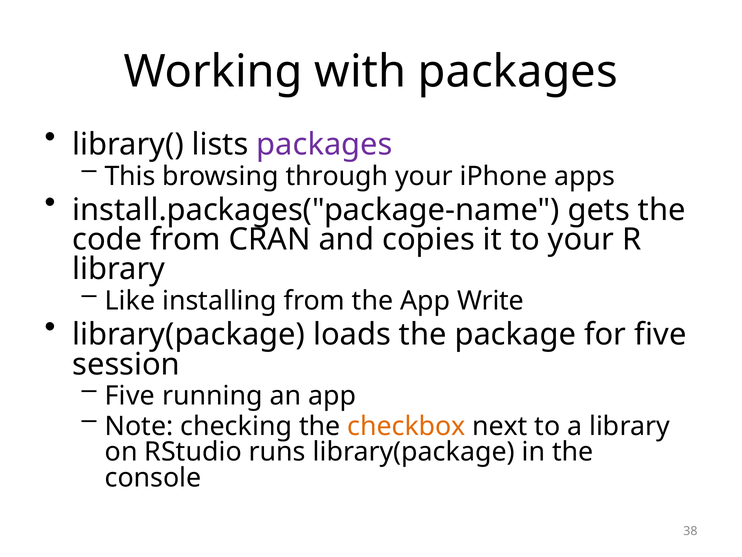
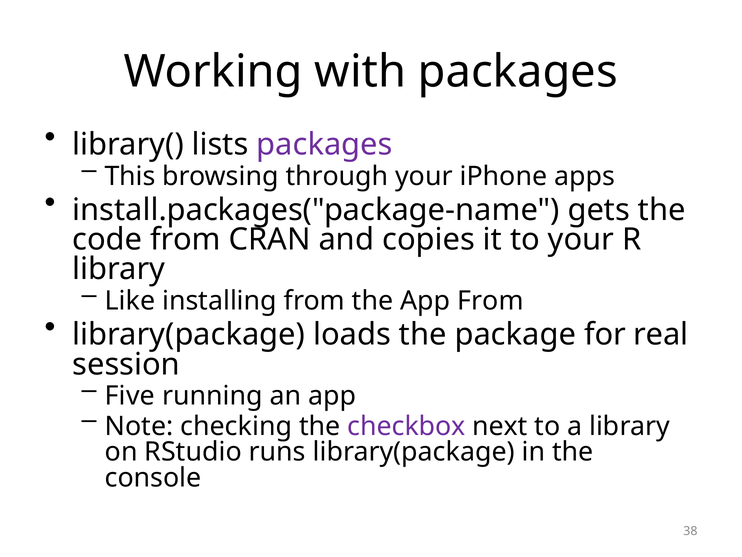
App Write: Write -> From (490, 301)
for five: five -> real (661, 334)
checkbox colour: orange -> purple (406, 426)
